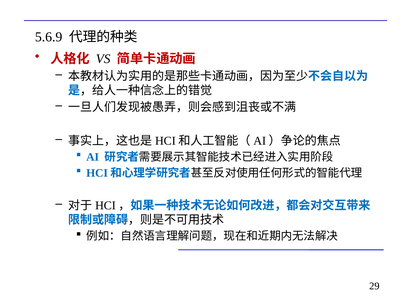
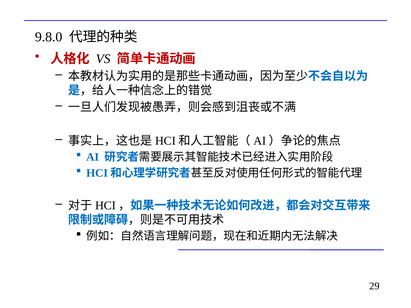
5.6.9: 5.6.9 -> 9.8.0 (49, 37)
